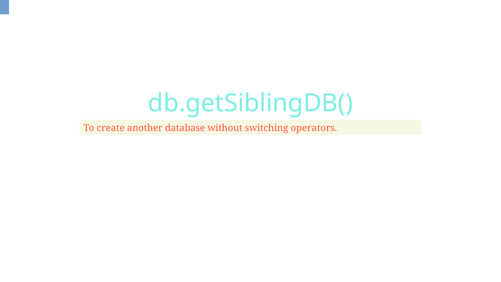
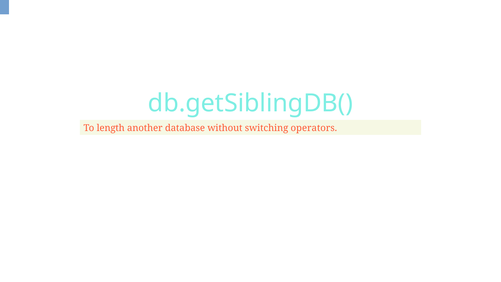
create: create -> length (111, 128)
